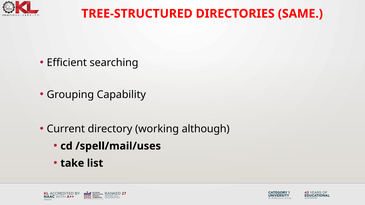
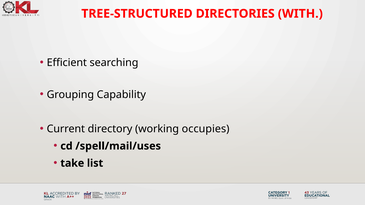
SAME: SAME -> WITH (300, 14)
although: although -> occupies (206, 129)
